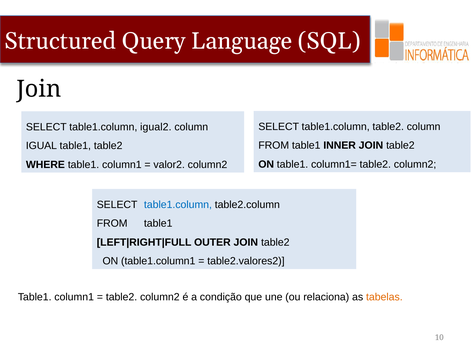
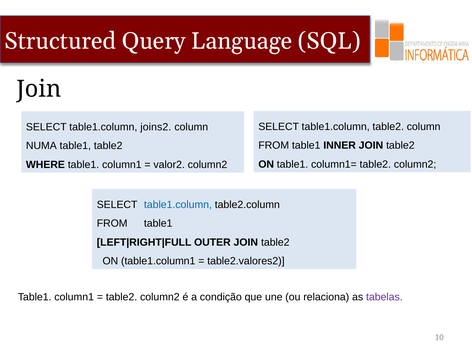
igual2: igual2 -> joins2 (156, 127)
IGUAL: IGUAL -> NUMA (41, 146)
tabelas colour: orange -> purple (384, 297)
